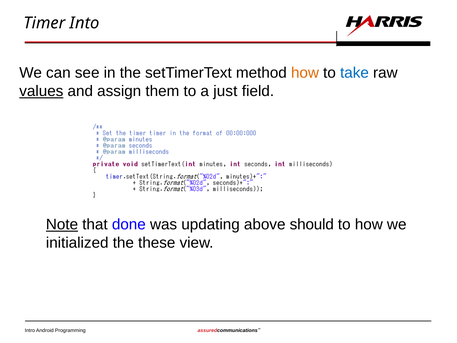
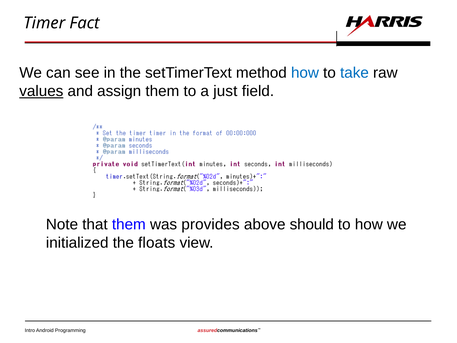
Into: Into -> Fact (85, 23)
how colour: orange -> blue (305, 73)
Note underline: present -> none (62, 224)
that done: done -> them (129, 224)
updating: updating -> provides (211, 224)
these: these -> floats (157, 243)
